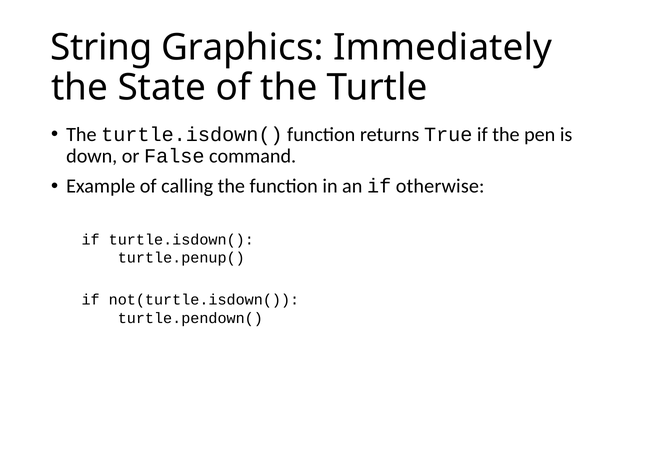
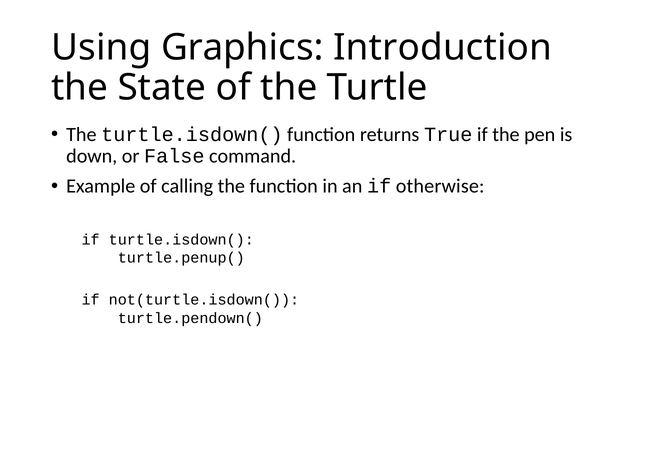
String: String -> Using (101, 48)
Immediately: Immediately -> Introduction (443, 48)
